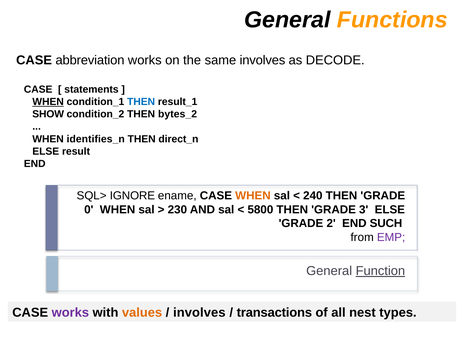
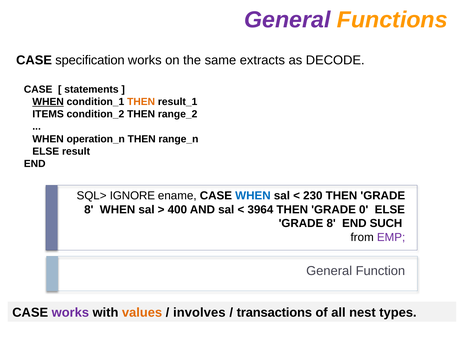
General colour: black -> purple (287, 20)
abbreviation: abbreviation -> specification (90, 60)
same involves: involves -> extracts (262, 60)
THEN colour: blue -> orange (141, 102)
SHOW: SHOW -> ITEMS (48, 114)
bytes_2: bytes_2 -> range_2 (178, 114)
identifies_n: identifies_n -> operation_n (96, 139)
direct_n: direct_n -> range_n (178, 139)
WHEN colour: orange -> blue (253, 196)
240: 240 -> 230 (313, 196)
0: 0 -> 8 (89, 210)
230: 230 -> 400 (177, 210)
5800: 5800 -> 3964 (260, 210)
3: 3 -> 0 (364, 210)
2: 2 -> 8 (331, 223)
Function underline: present -> none (380, 271)
